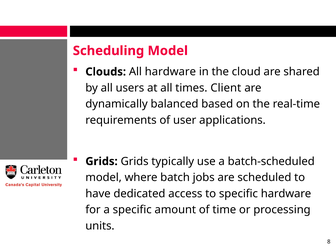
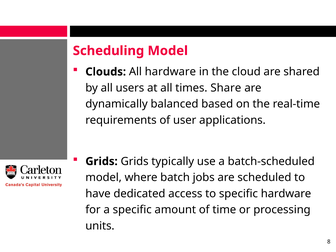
Client: Client -> Share (226, 88)
